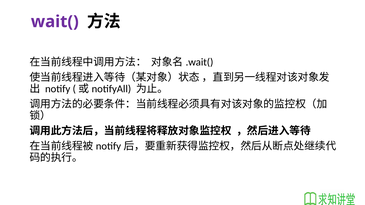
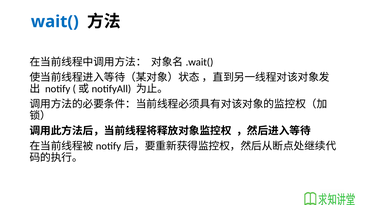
wait( colour: purple -> blue (55, 22)
